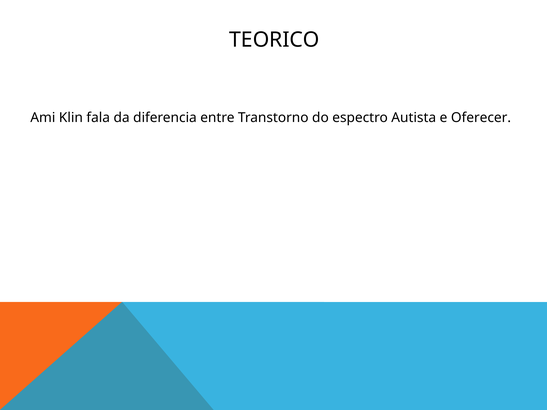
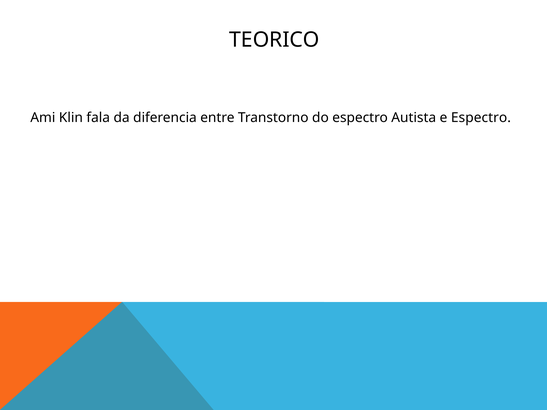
e Oferecer: Oferecer -> Espectro (481, 118)
